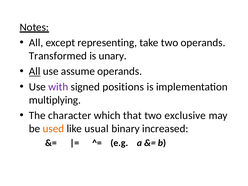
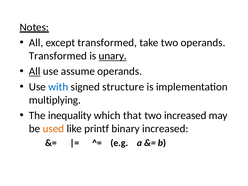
except representing: representing -> transformed (107, 43)
unary underline: none -> present (113, 56)
with colour: purple -> blue (58, 87)
positions: positions -> structure (123, 87)
character: character -> inequality (70, 115)
two exclusive: exclusive -> increased (185, 115)
usual: usual -> printf (97, 129)
